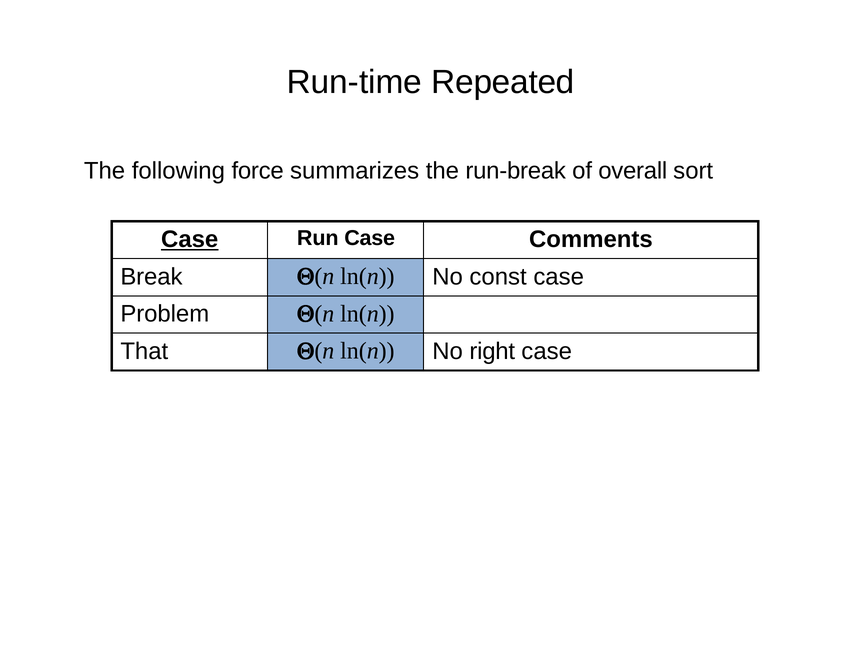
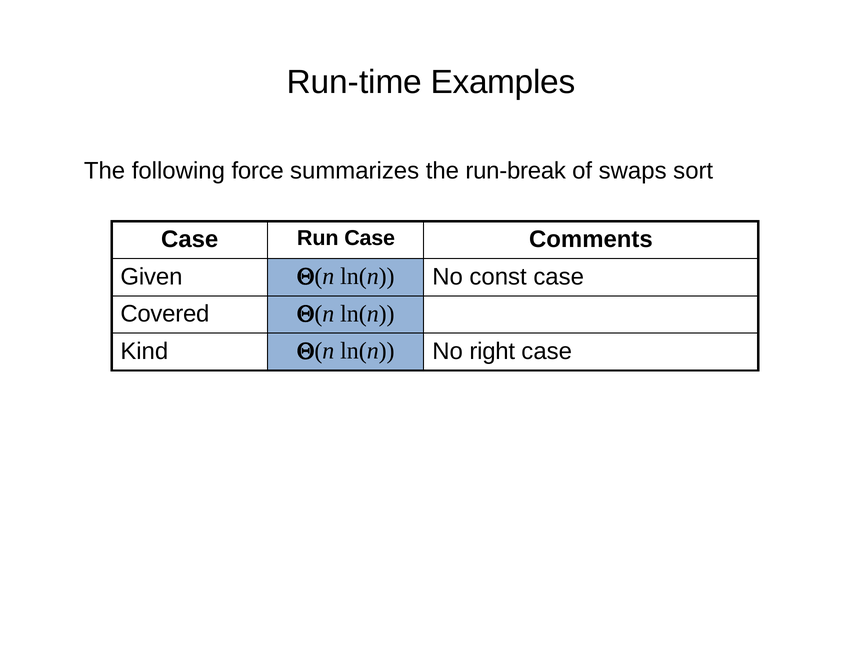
Repeated: Repeated -> Examples (503, 82)
overall: overall -> swaps (633, 171)
Case underline: present -> none (190, 239)
Break: Break -> Given (151, 277)
Problem: Problem -> Covered (165, 314)
That: That -> Kind (144, 351)
